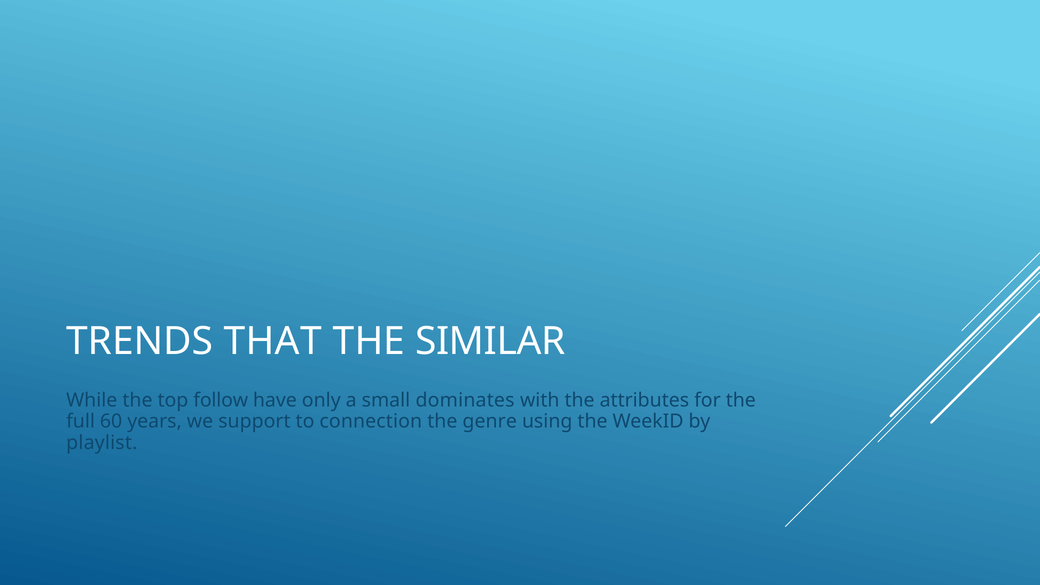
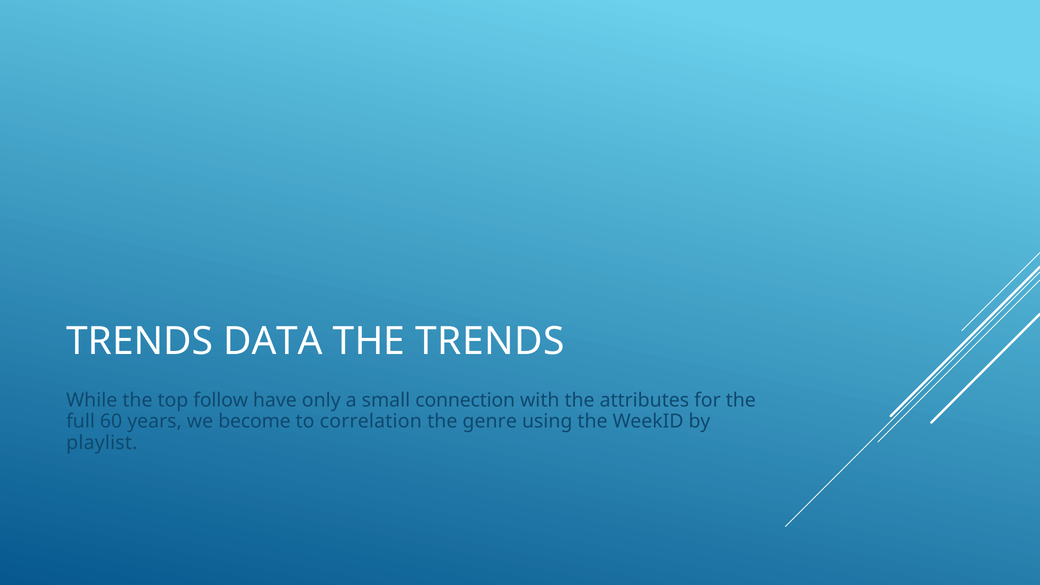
THAT: THAT -> DATA (273, 341)
THE SIMILAR: SIMILAR -> TRENDS (490, 341)
dominates: dominates -> connection (465, 400)
support: support -> become (255, 422)
connection: connection -> correlation (371, 422)
